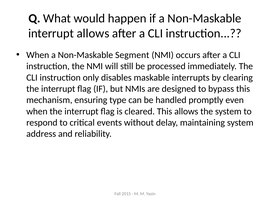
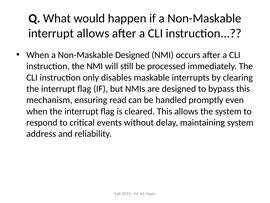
Non-Maskable Segment: Segment -> Designed (132, 55)
type: type -> read (118, 100)
